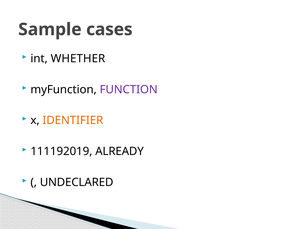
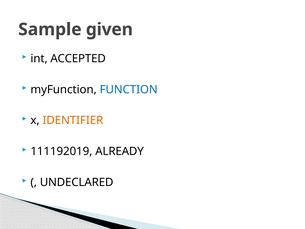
cases: cases -> given (109, 29)
WHETHER: WHETHER -> ACCEPTED (78, 59)
FUNCTION colour: purple -> blue (129, 89)
